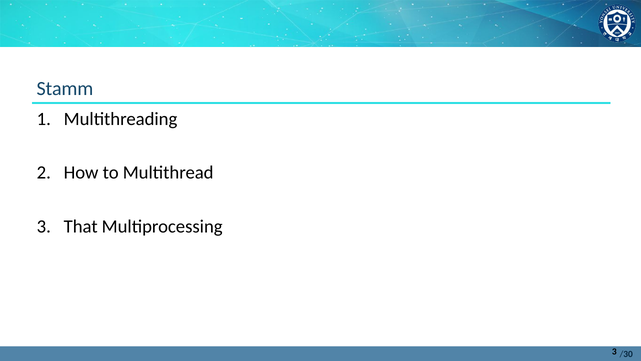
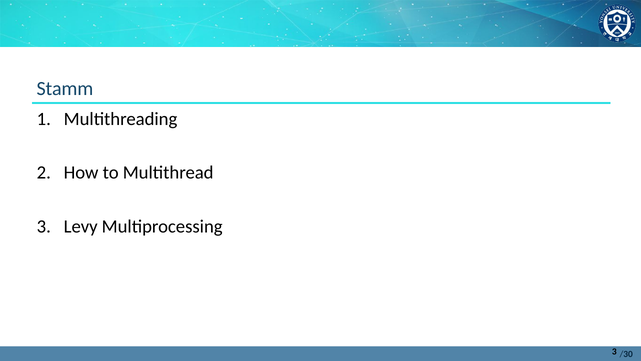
That: That -> Levy (81, 226)
